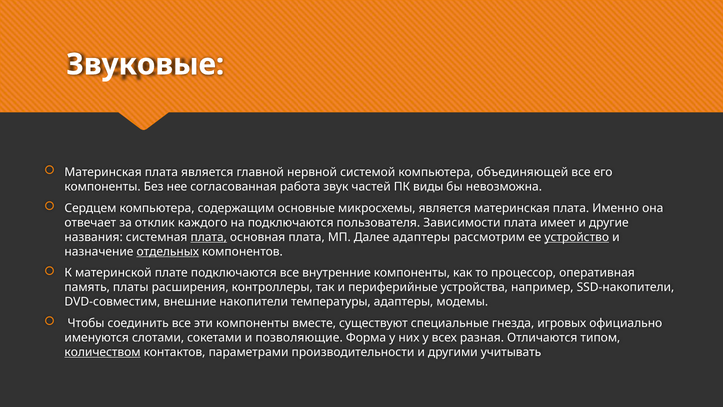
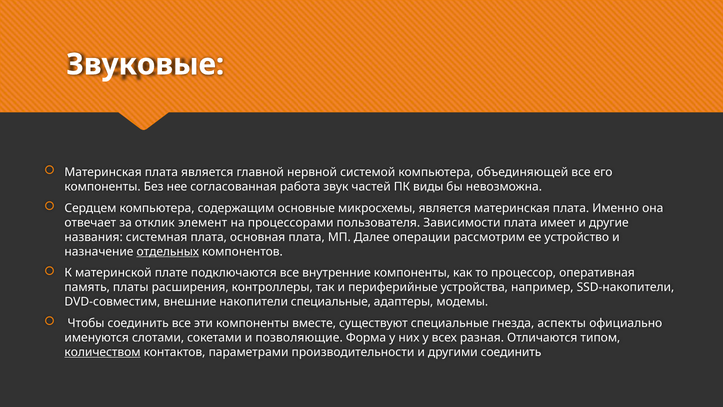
каждого: каждого -> элемент (203, 223)
на подключаются: подключаются -> процессорами (291, 223)
плата underline: present -> none (209, 237)
Далее адаптеры: адаптеры -> операции (422, 237)
устройство underline: present -> none (577, 237)
накопители температуры: температуры -> специальные (331, 302)
игровых: игровых -> аспекты (562, 323)
другими учитывать: учитывать -> соединить (511, 352)
